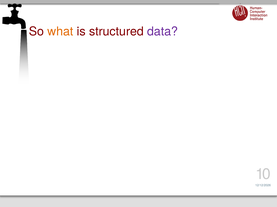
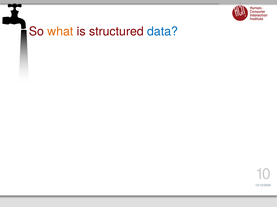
data colour: purple -> blue (163, 31)
